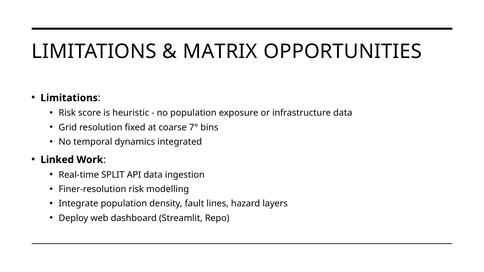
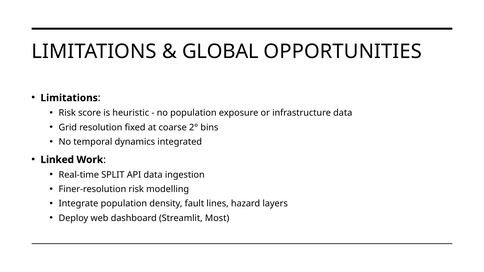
MATRIX: MATRIX -> GLOBAL (220, 52)
7°: 7° -> 2° (194, 128)
Repo: Repo -> Most (217, 218)
